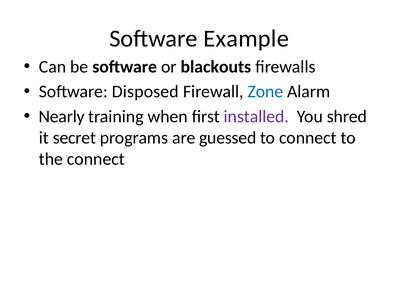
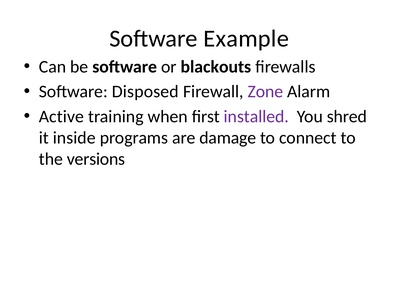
Zone colour: blue -> purple (265, 92)
Nearly: Nearly -> Active (61, 117)
secret: secret -> inside (74, 138)
guessed: guessed -> damage (228, 138)
the connect: connect -> versions (96, 159)
